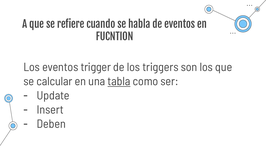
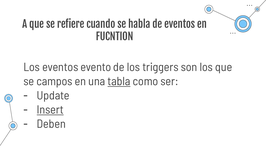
trigger: trigger -> evento (96, 67)
calcular: calcular -> campos (54, 81)
Insert underline: none -> present (50, 110)
